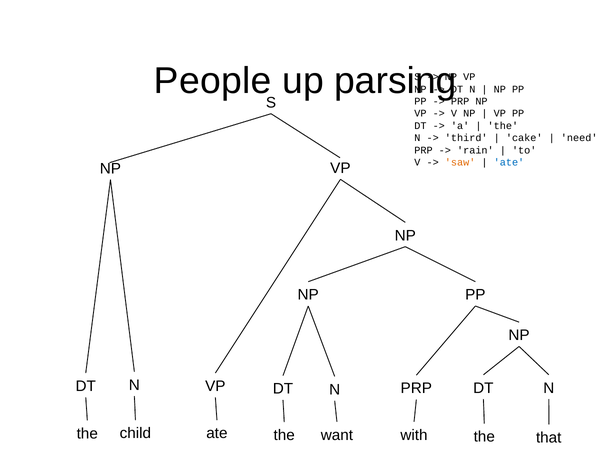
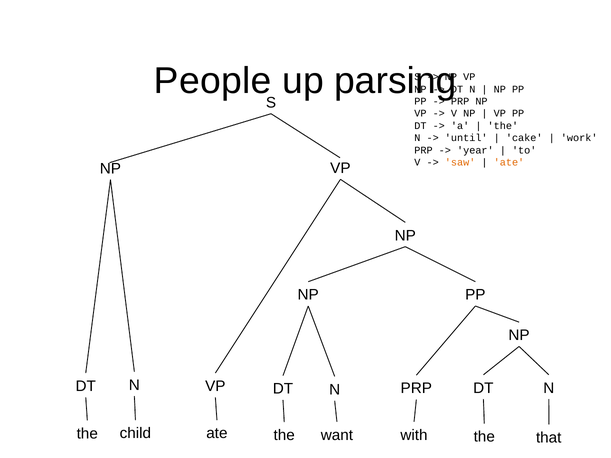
third: third -> until (466, 138)
need: need -> work (579, 138)
rain: rain -> year (475, 150)
ate colour: blue -> orange (509, 163)
